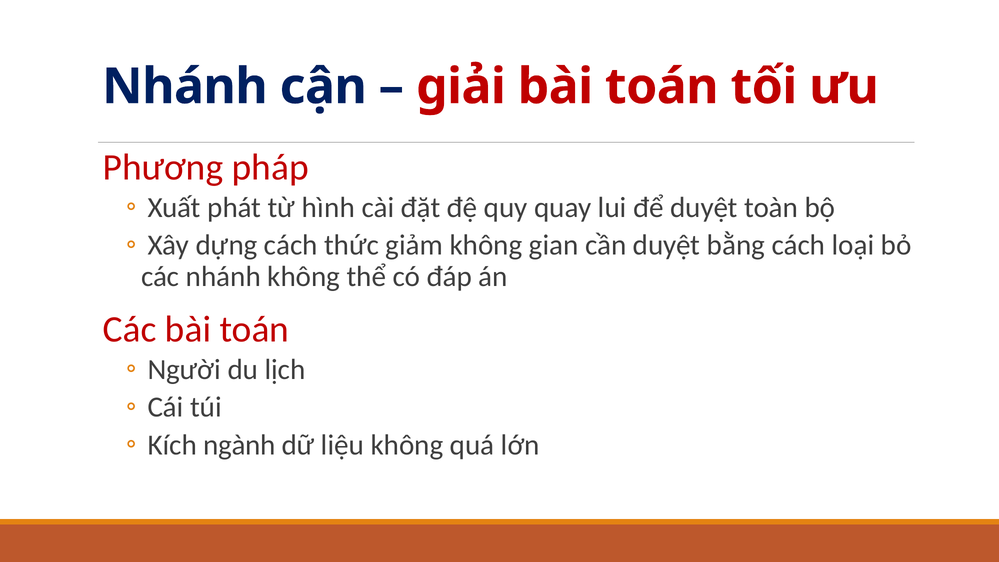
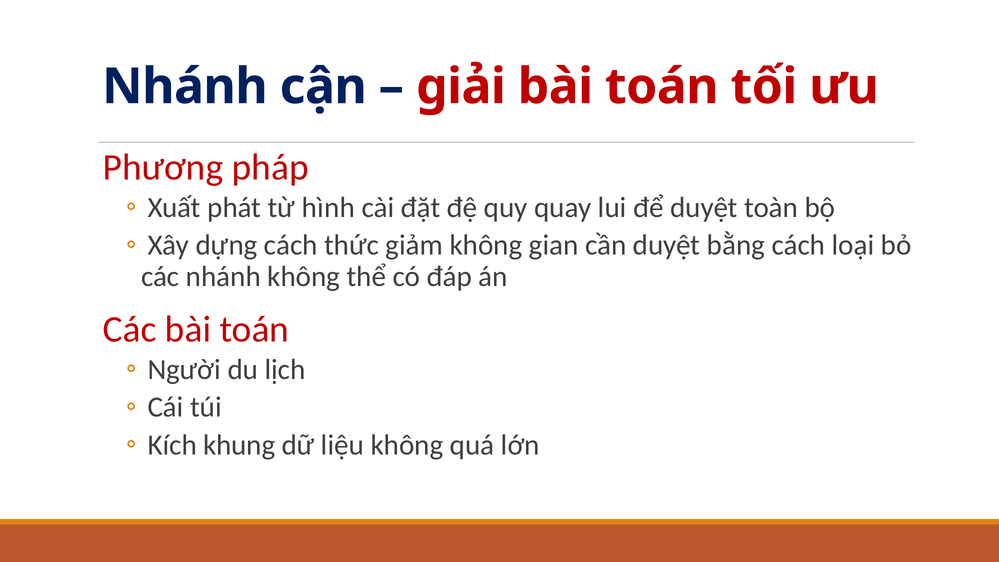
ngành: ngành -> khung (239, 445)
